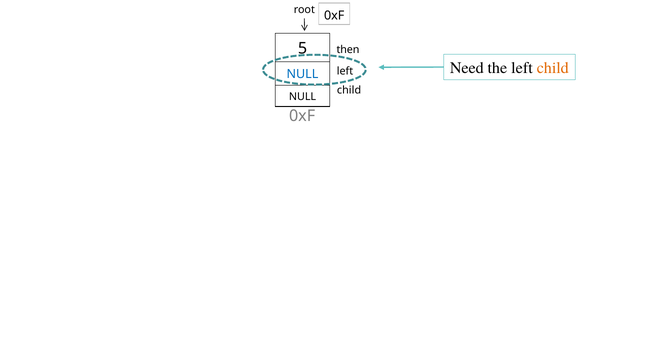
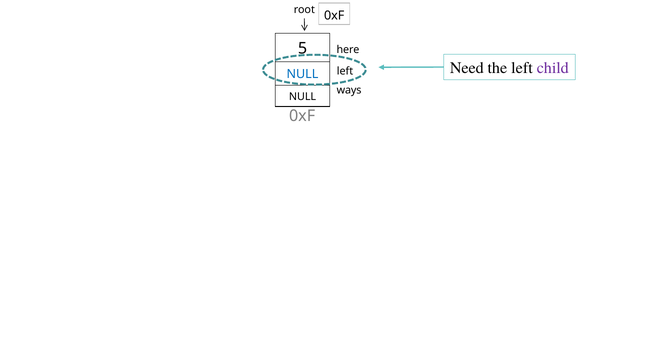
then: then -> here (348, 50)
child colour: orange -> purple (553, 68)
child: child -> ways (349, 90)
